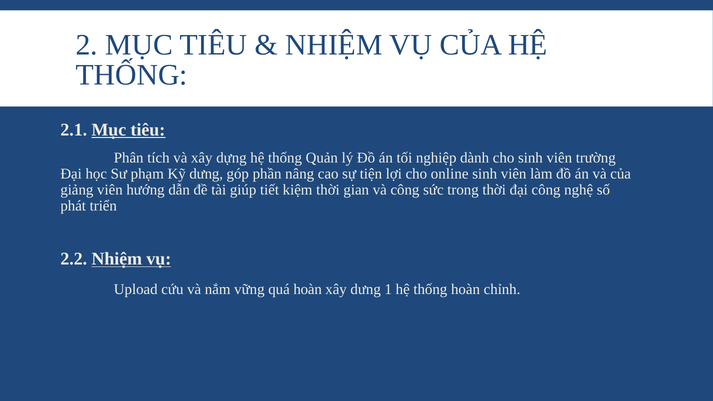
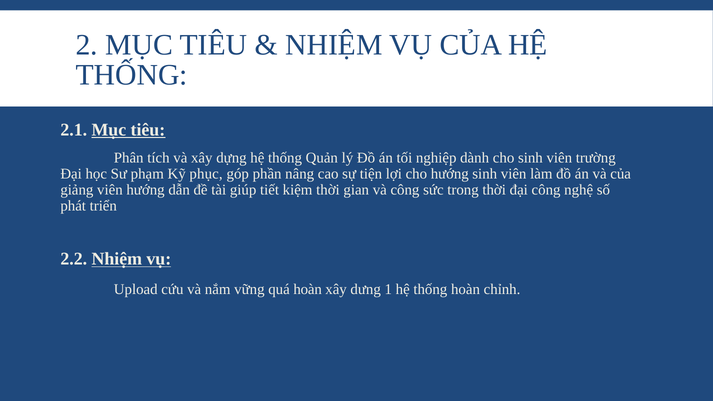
Kỹ dưng: dưng -> phục (206, 174)
cho online: online -> hướng (450, 174)
